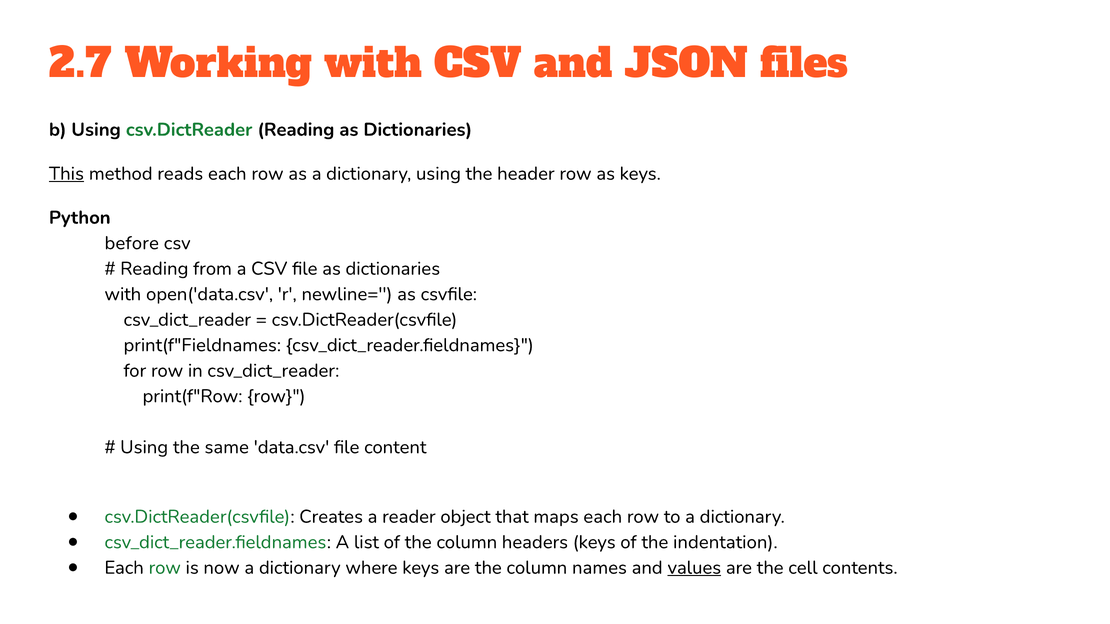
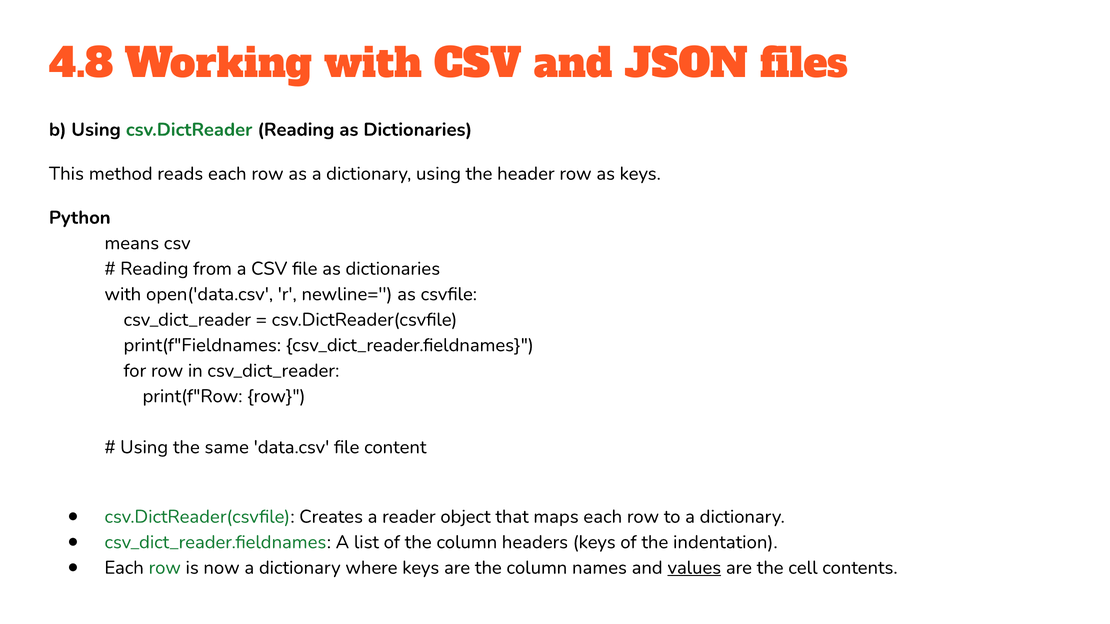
2.7: 2.7 -> 4.8 (81, 64)
This underline: present -> none (66, 174)
before: before -> means (132, 243)
